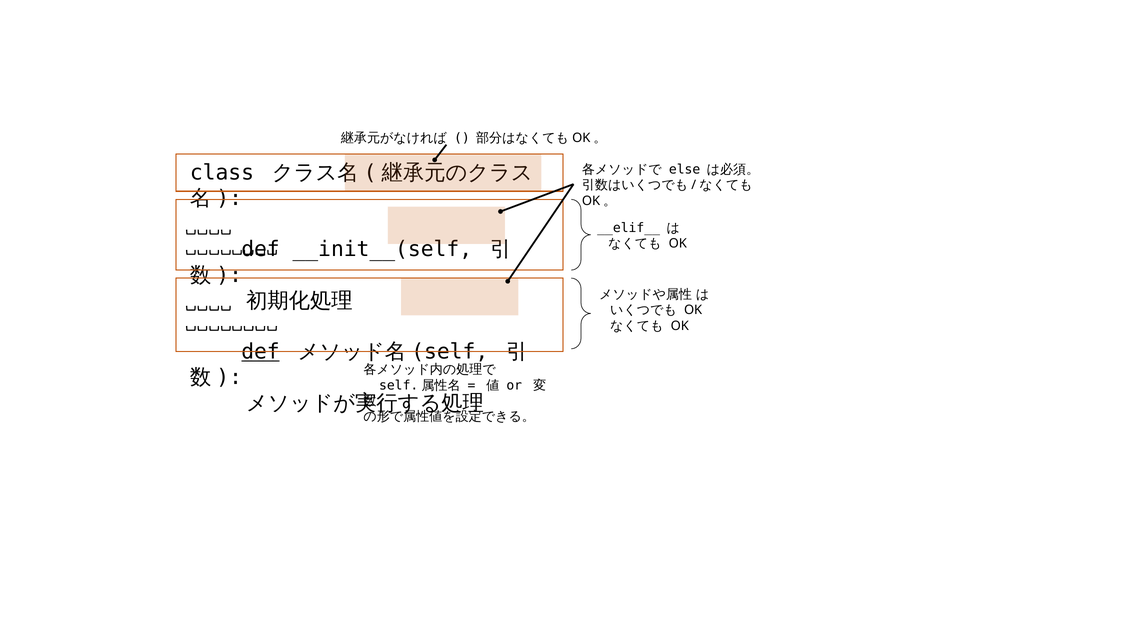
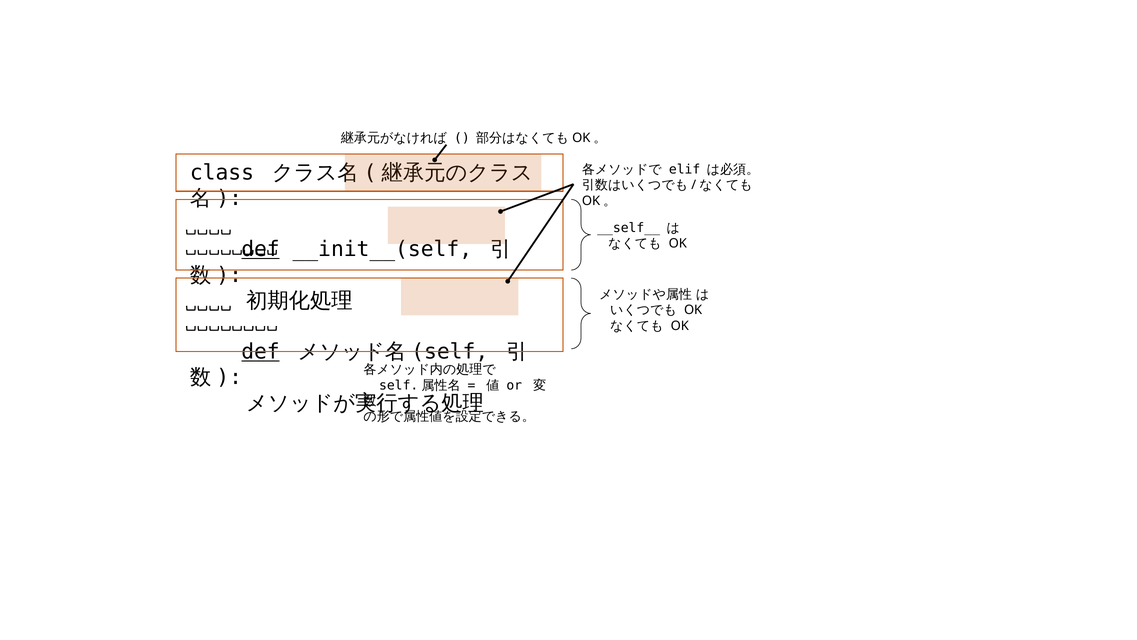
else: else -> elif (685, 169)
__elif__: __elif__ -> __self__ (629, 228)
def underline: none -> present (260, 249)
